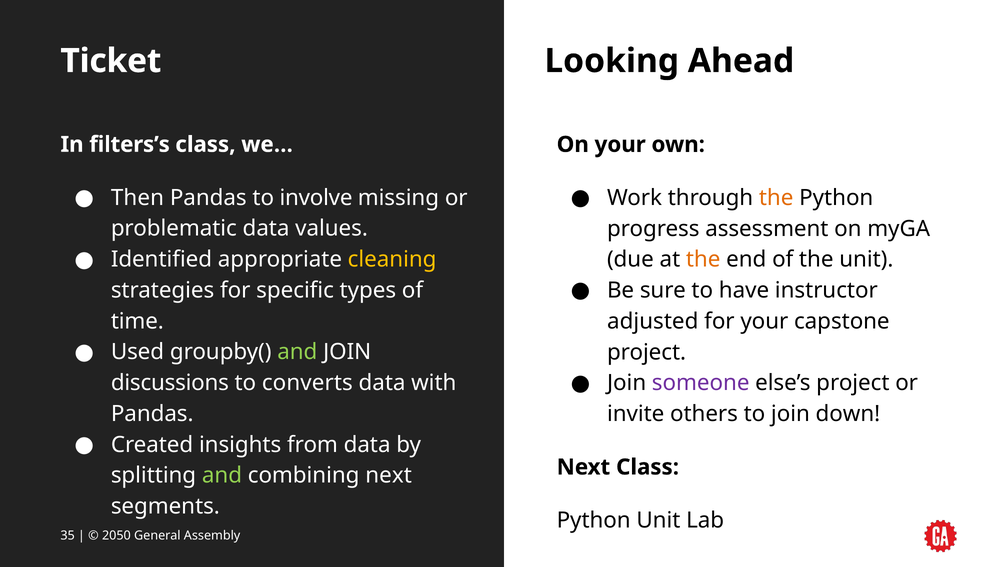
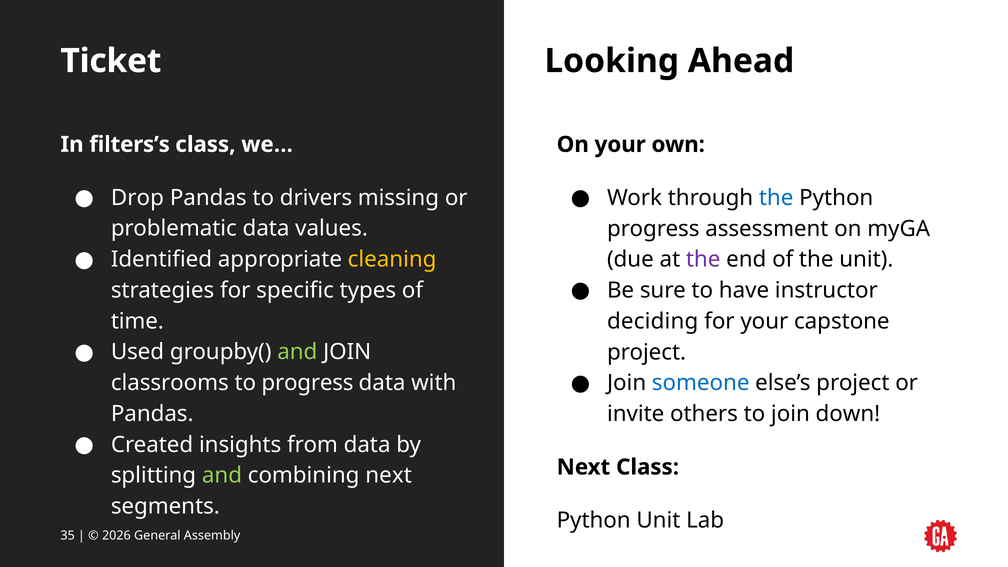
Then: Then -> Drop (137, 198)
involve: involve -> drivers (316, 198)
the colour: orange -> blue (776, 198)
the colour: orange -> purple (703, 260)
adjusted: adjusted -> deciding (653, 321)
someone colour: purple -> blue (701, 383)
discussions: discussions -> classrooms (170, 383)
to converts: converts -> progress (308, 383)
2050: 2050 -> 2026 (116, 536)
